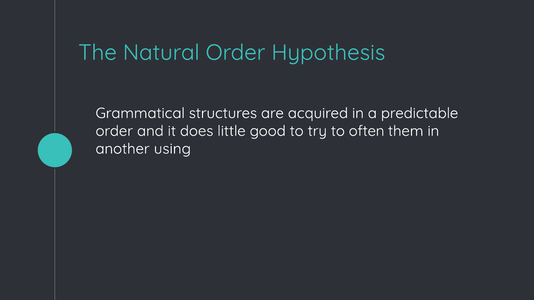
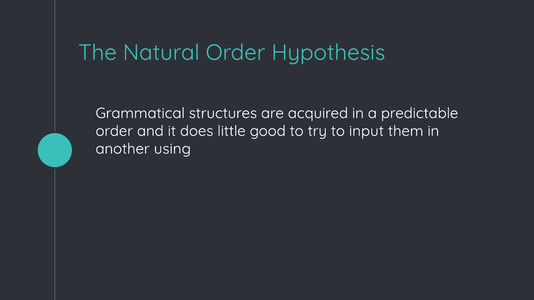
often: often -> input (366, 131)
